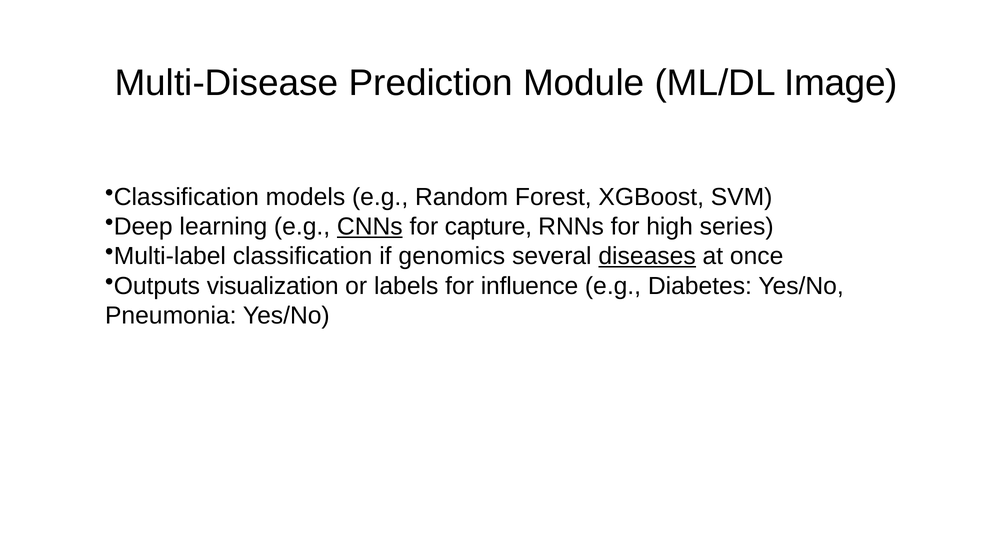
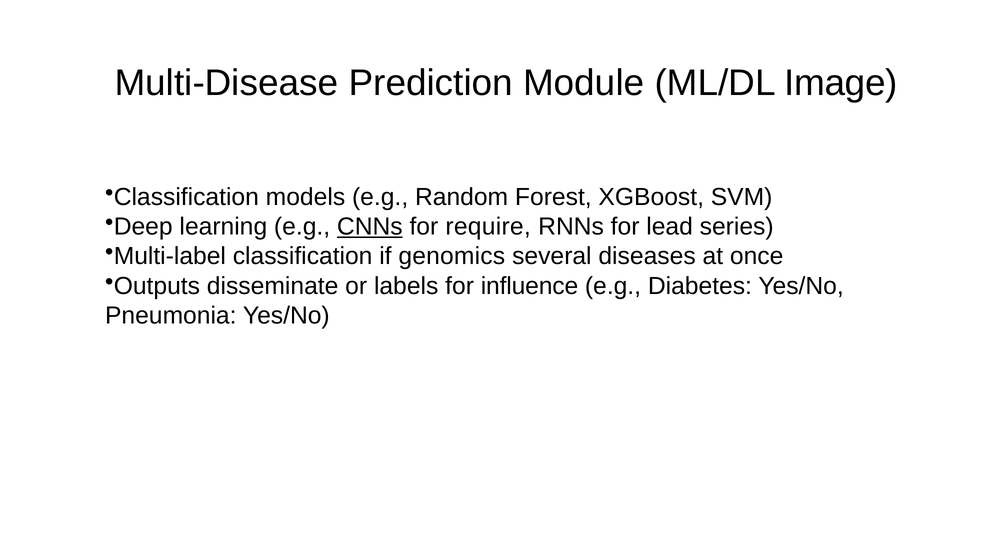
capture: capture -> require (488, 227)
high: high -> lead (670, 227)
diseases underline: present -> none (647, 256)
visualization: visualization -> disseminate (273, 286)
